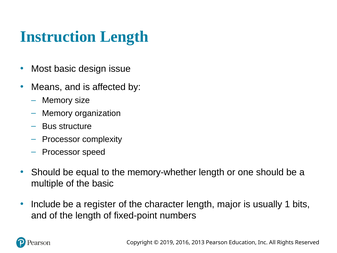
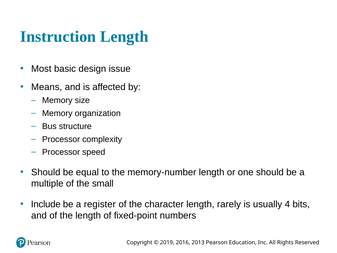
memory-whether: memory-whether -> memory-number (162, 172)
the basic: basic -> small (103, 183)
major: major -> rarely (229, 204)
1: 1 -> 4 (287, 204)
